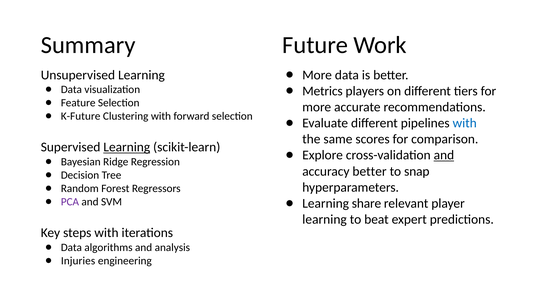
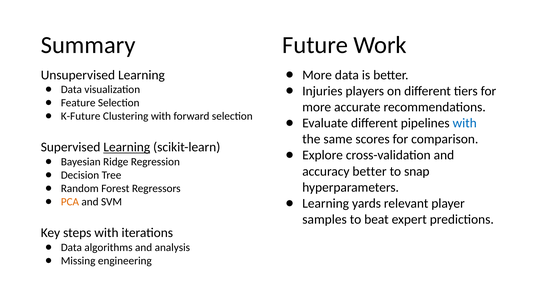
Metrics: Metrics -> Injuries (322, 91)
and underline: present -> none (444, 155)
PCA colour: purple -> orange (70, 202)
share: share -> yards (366, 203)
learning: learning -> samples (325, 219)
Injuries: Injuries -> Missing (78, 261)
